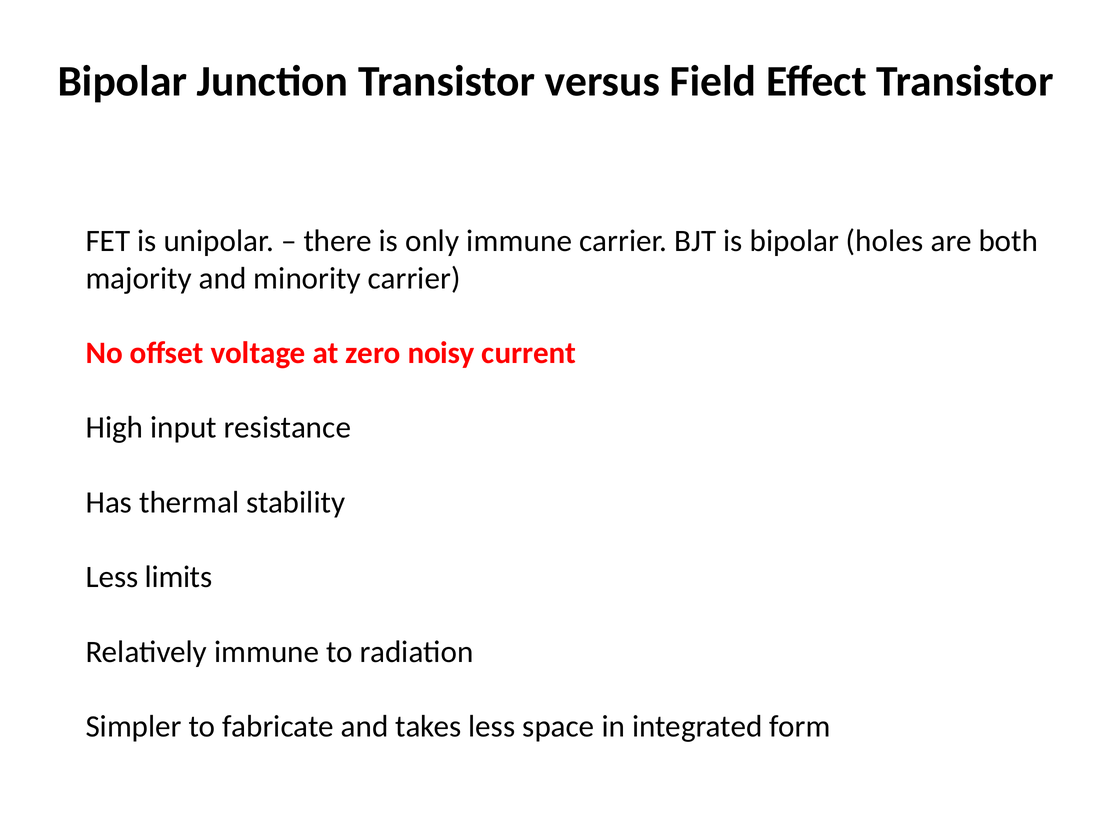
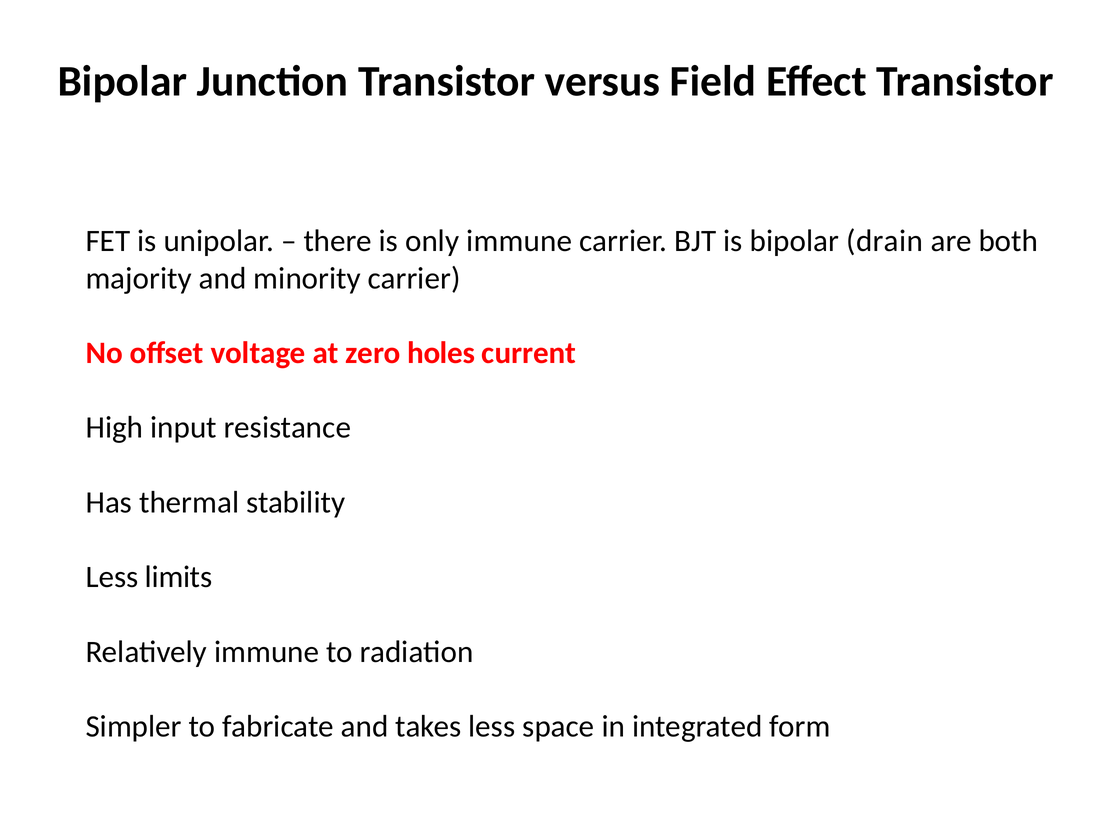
holes: holes -> drain (885, 241)
noisy: noisy -> holes (441, 353)
